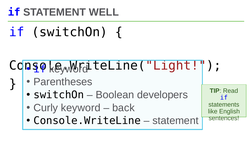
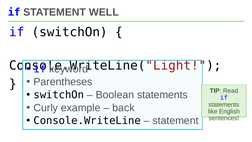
Boolean developers: developers -> statements (162, 95)
Curly keyword: keyword -> example (81, 108)
